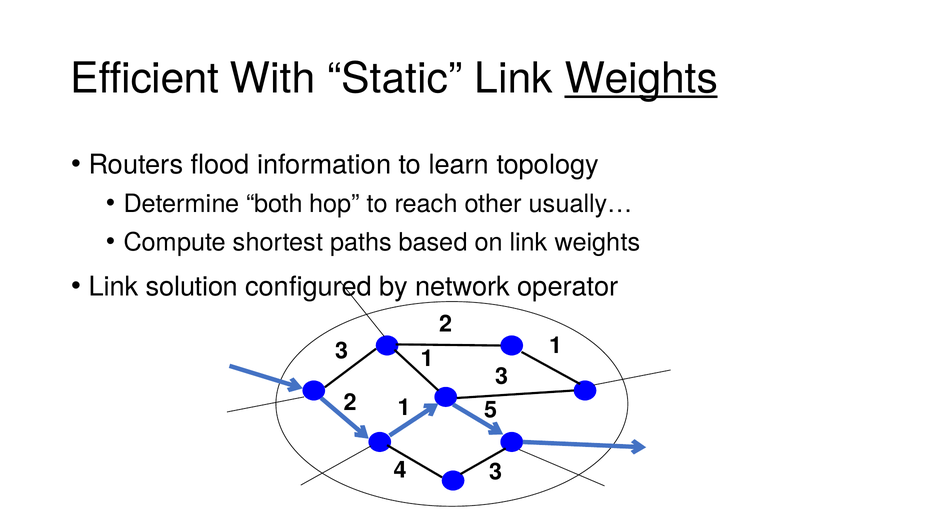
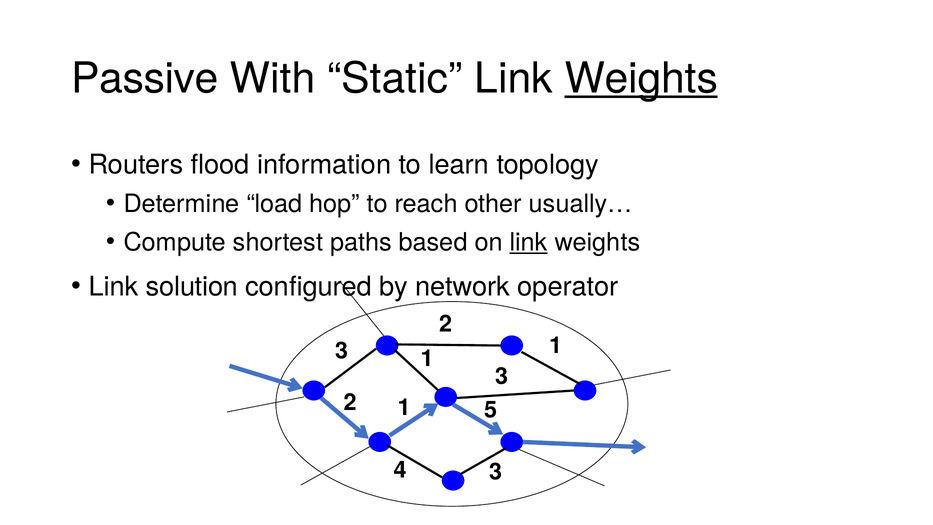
Efficient: Efficient -> Passive (145, 78)
both: both -> load (274, 204)
link underline: none -> present (529, 242)
